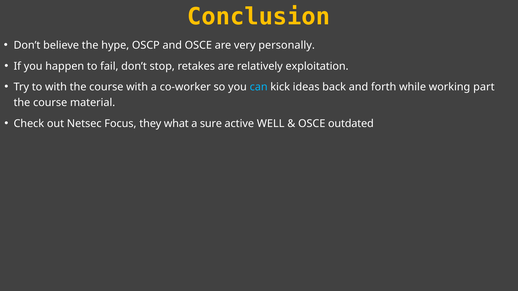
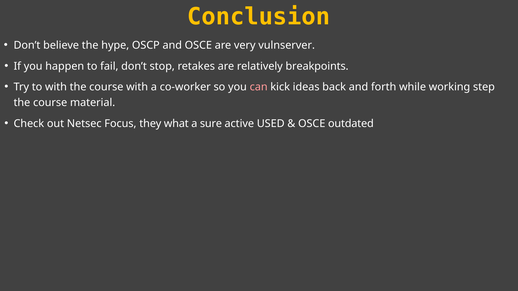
personally: personally -> vulnserver (287, 45)
exploitation: exploitation -> breakpoints (317, 66)
can colour: light blue -> pink (259, 87)
part: part -> step (484, 87)
WELL: WELL -> USED (271, 124)
